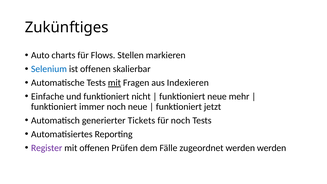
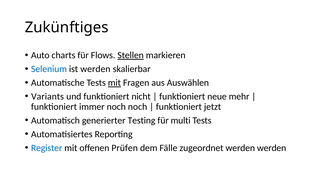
Stellen underline: none -> present (131, 55)
ist offenen: offenen -> werden (95, 69)
Indexieren: Indexieren -> Auswählen (188, 83)
Einfache: Einfache -> Variants (48, 96)
noch neue: neue -> noch (138, 107)
Tickets: Tickets -> Testing (142, 120)
für noch: noch -> multi (181, 120)
Register colour: purple -> blue (47, 148)
